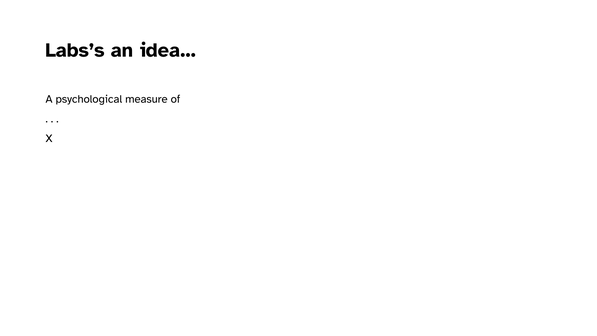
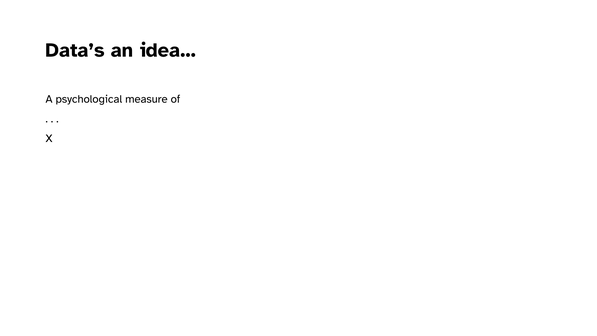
Labs’s: Labs’s -> Data’s (75, 50)
